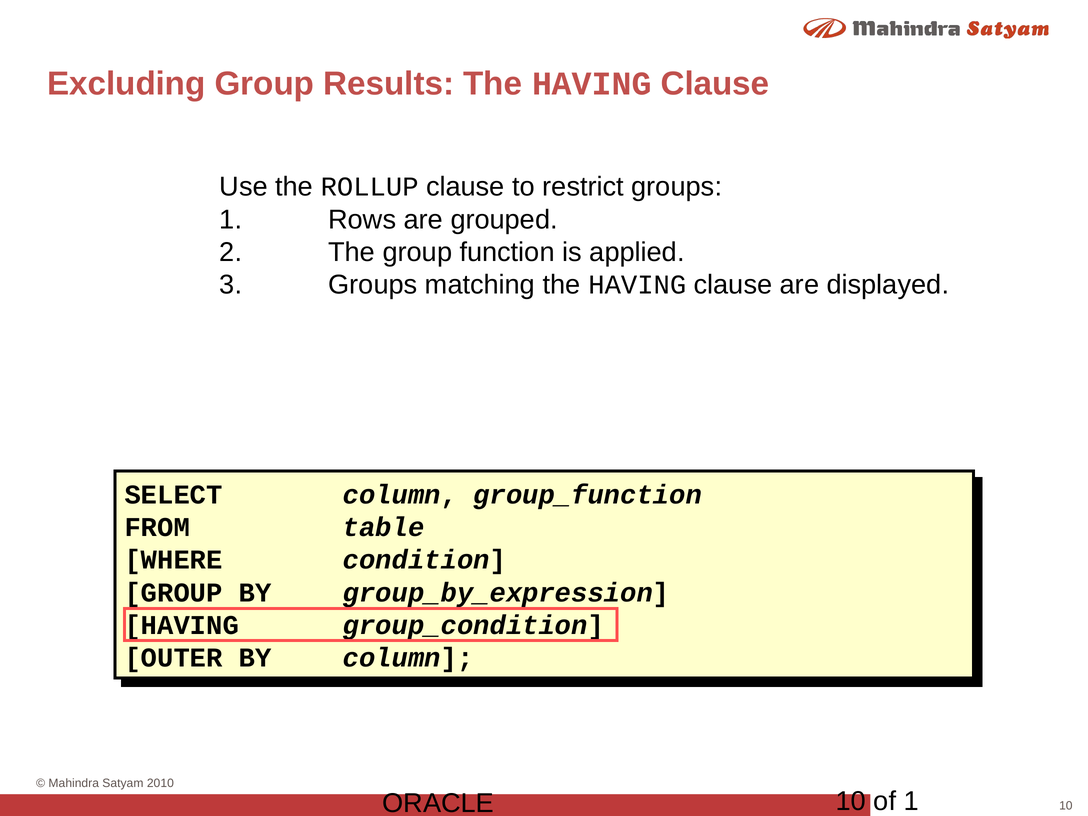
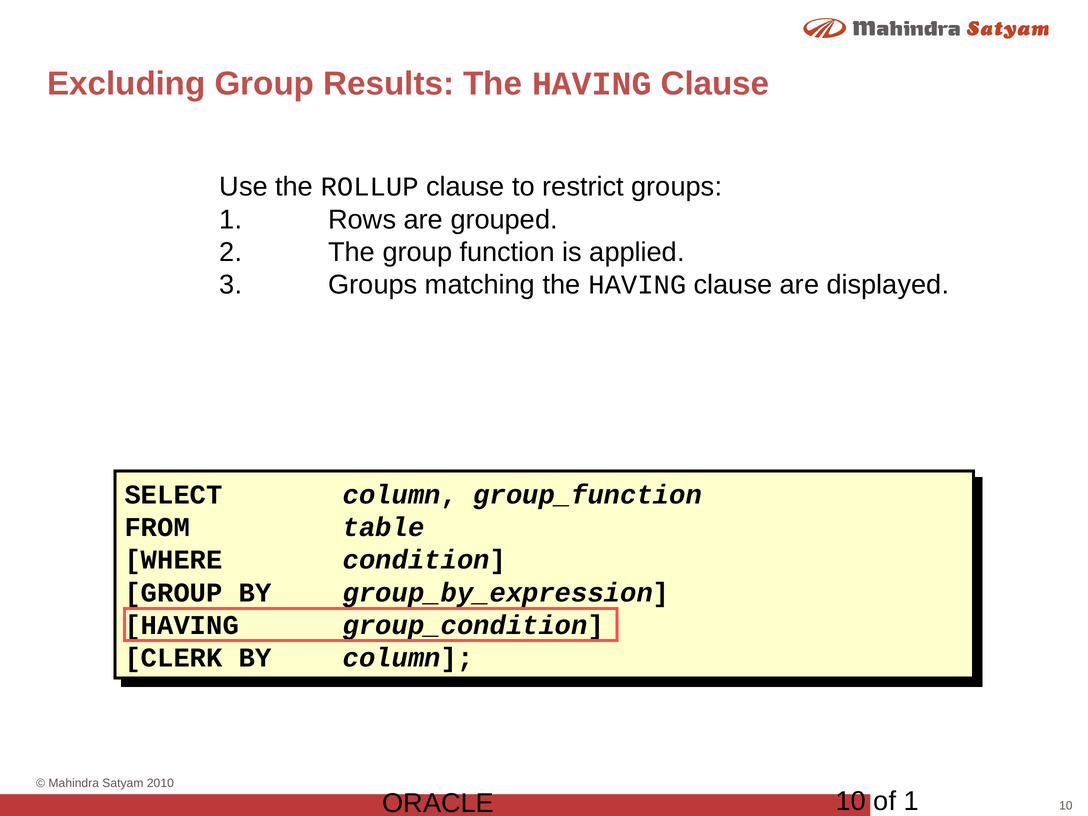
OUTER: OUTER -> CLERK (174, 658)
